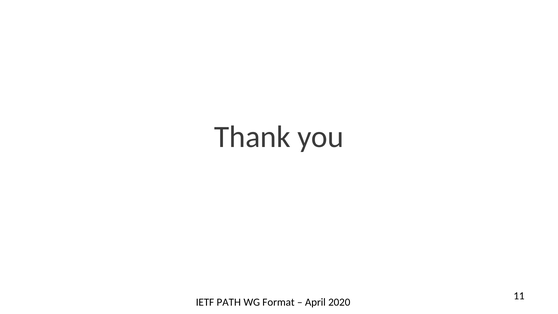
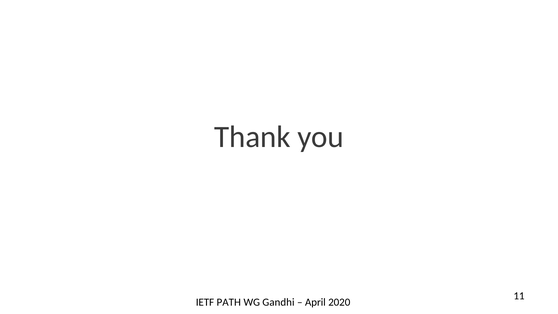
Format: Format -> Gandhi (278, 302)
